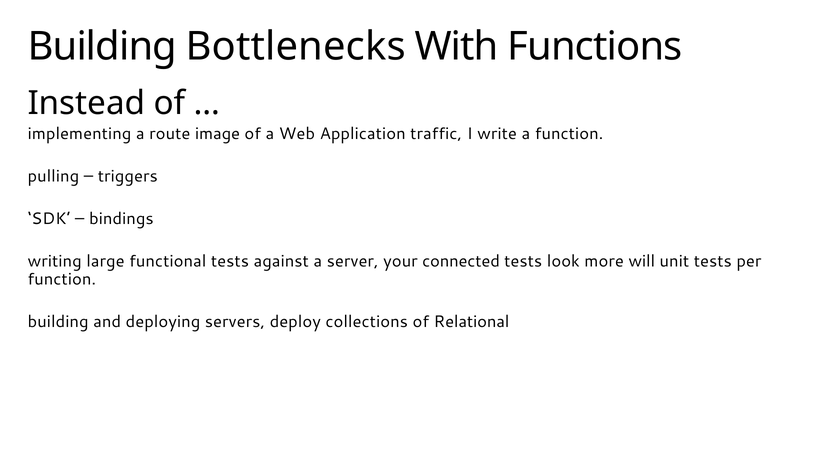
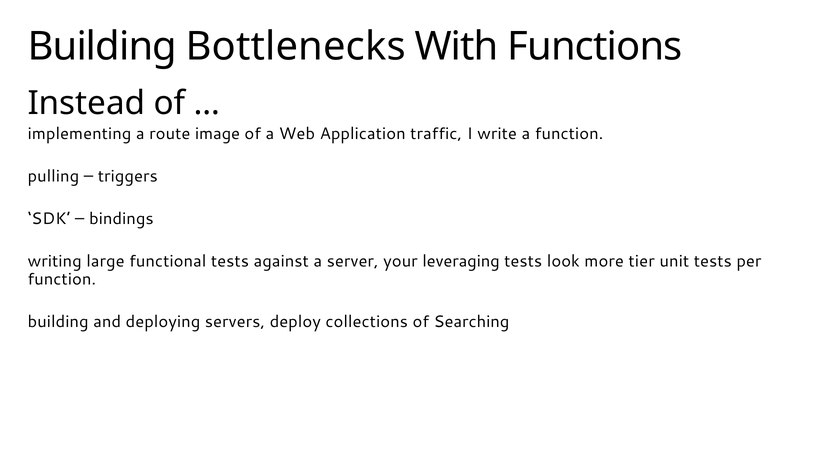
connected: connected -> leveraging (461, 261)
will: will -> tier (642, 261)
Relational: Relational -> Searching (471, 322)
